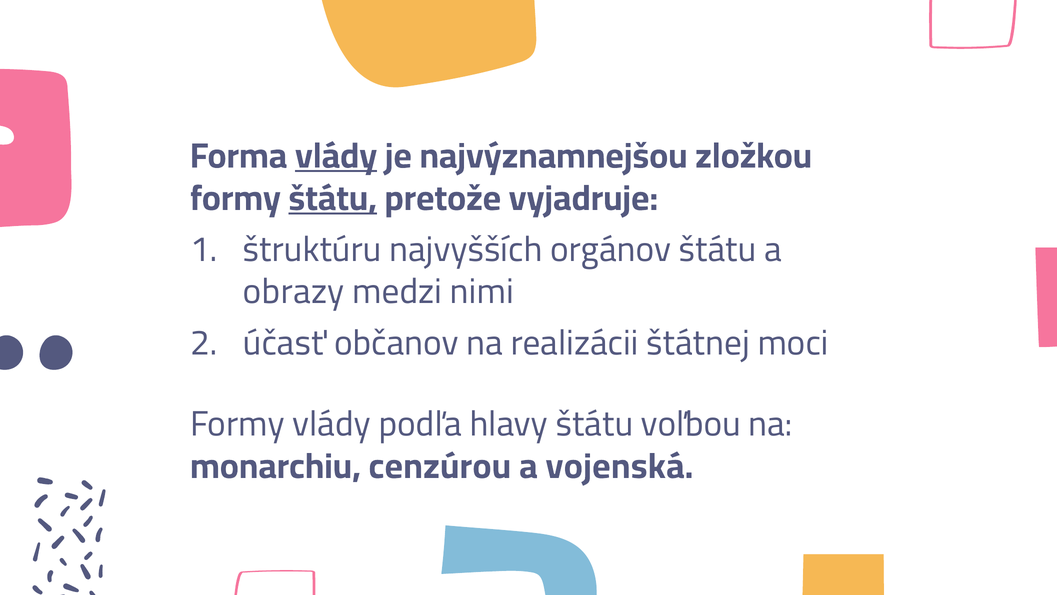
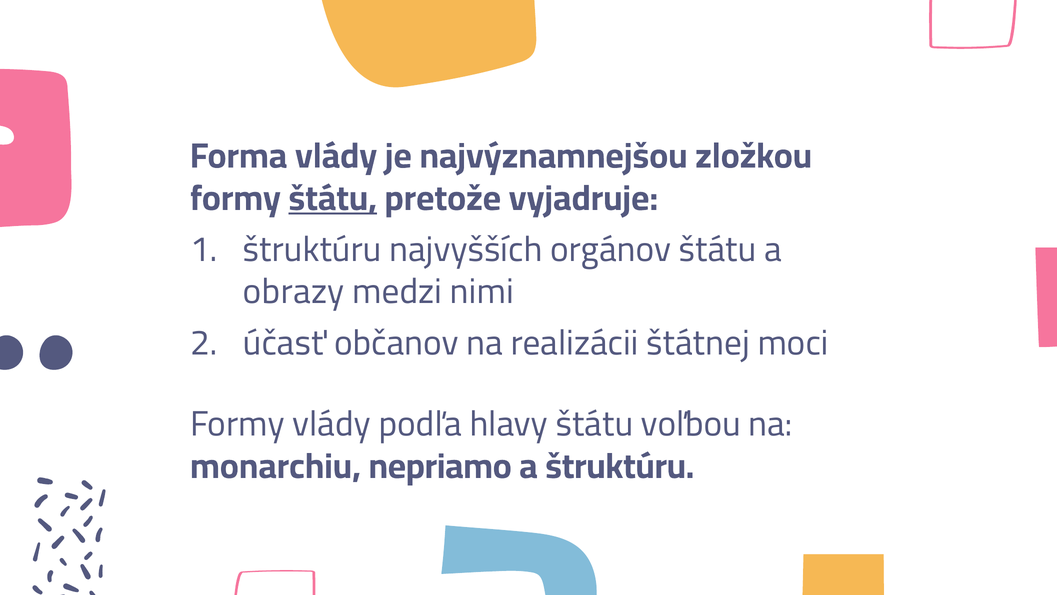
vlády underline: present -> none (336, 156)
cenzúrou: cenzúrou -> nepriamo (440, 466)
a vojenská: vojenská -> štruktúru (620, 466)
